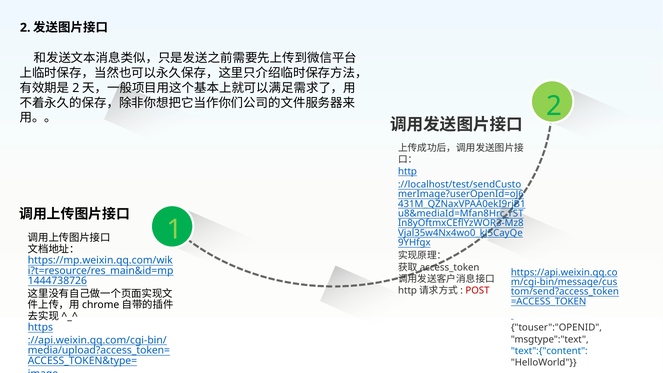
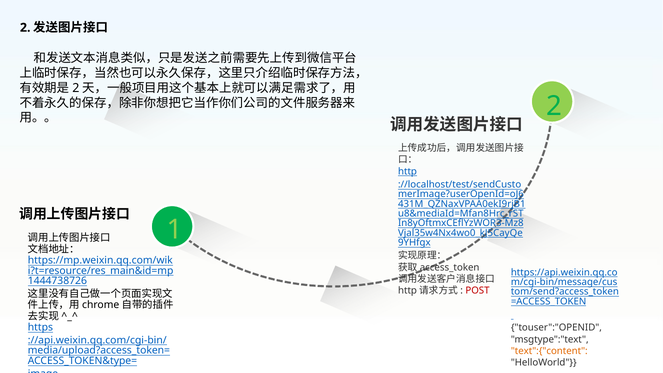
text":{"content colour: blue -> orange (549, 351)
